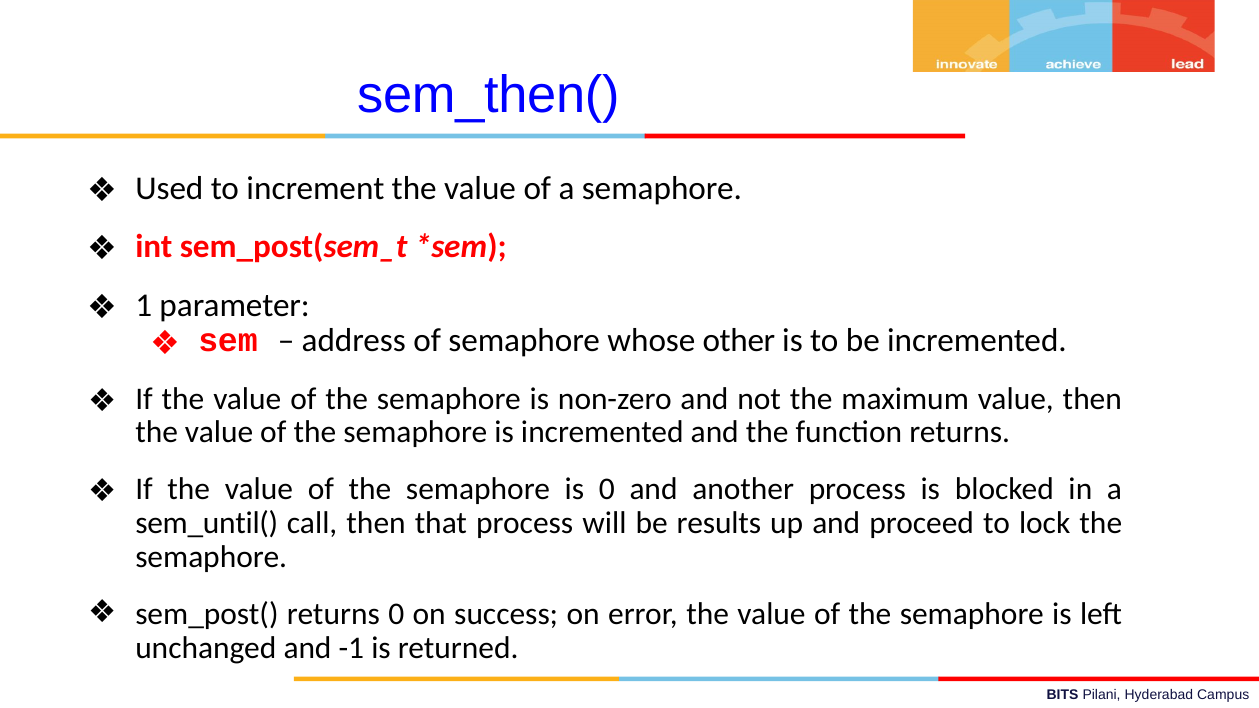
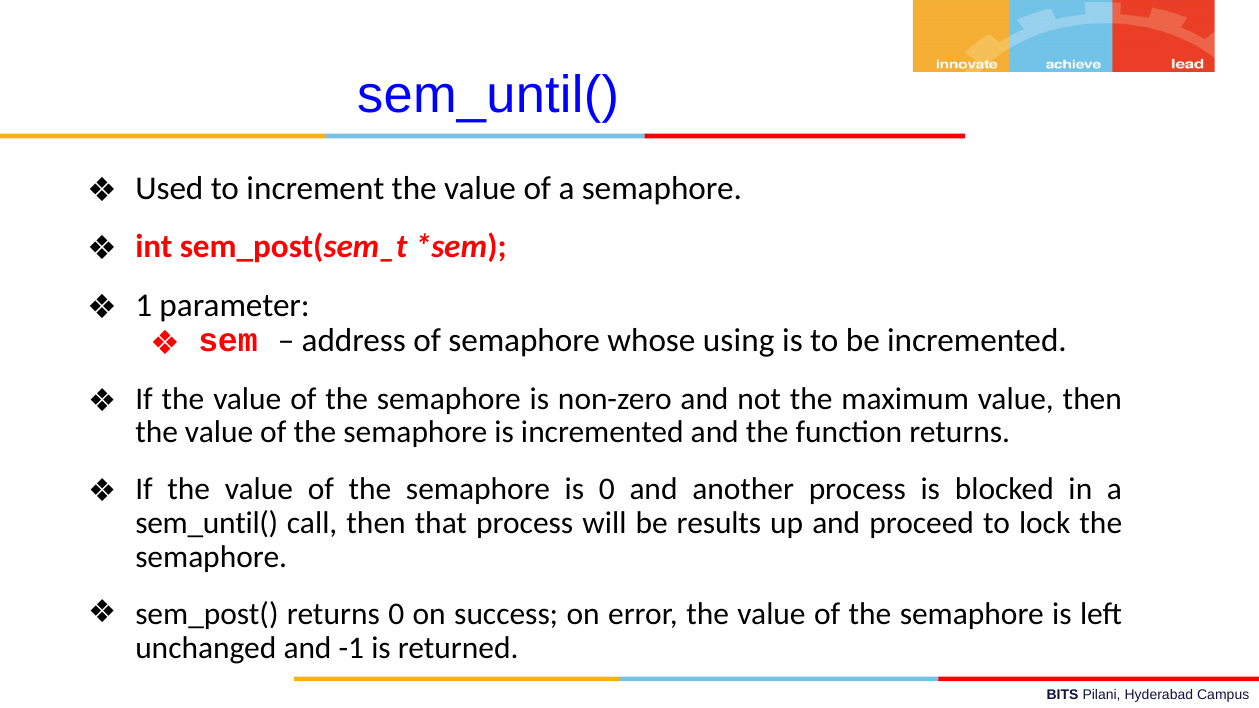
sem_then(: sem_then( -> sem_until( (488, 96)
other: other -> using (739, 341)
